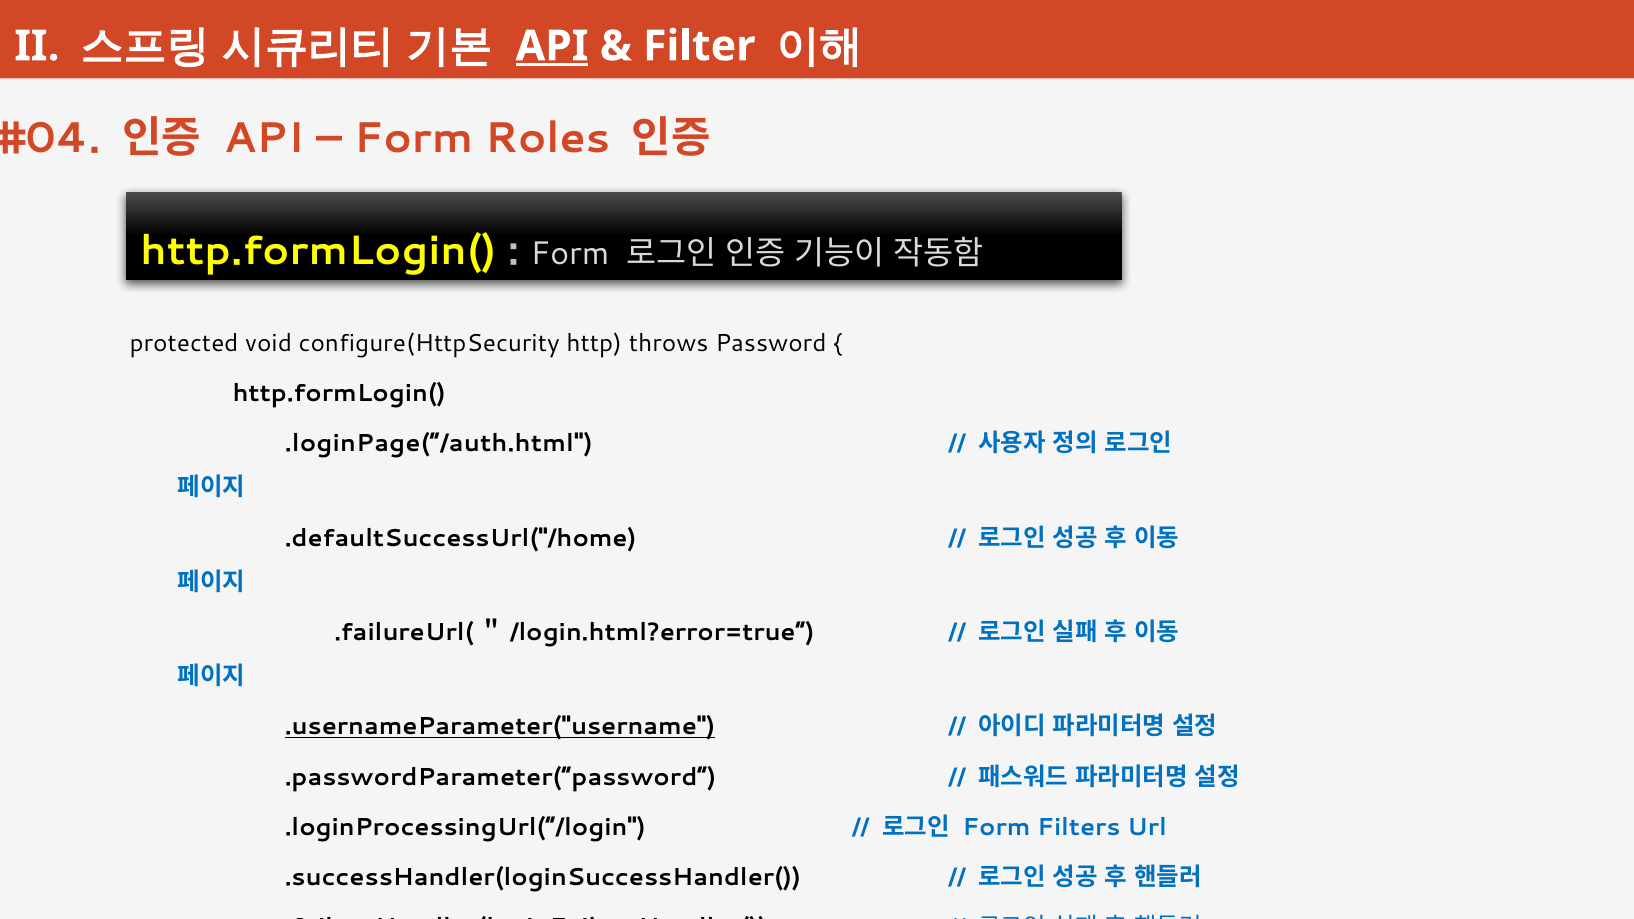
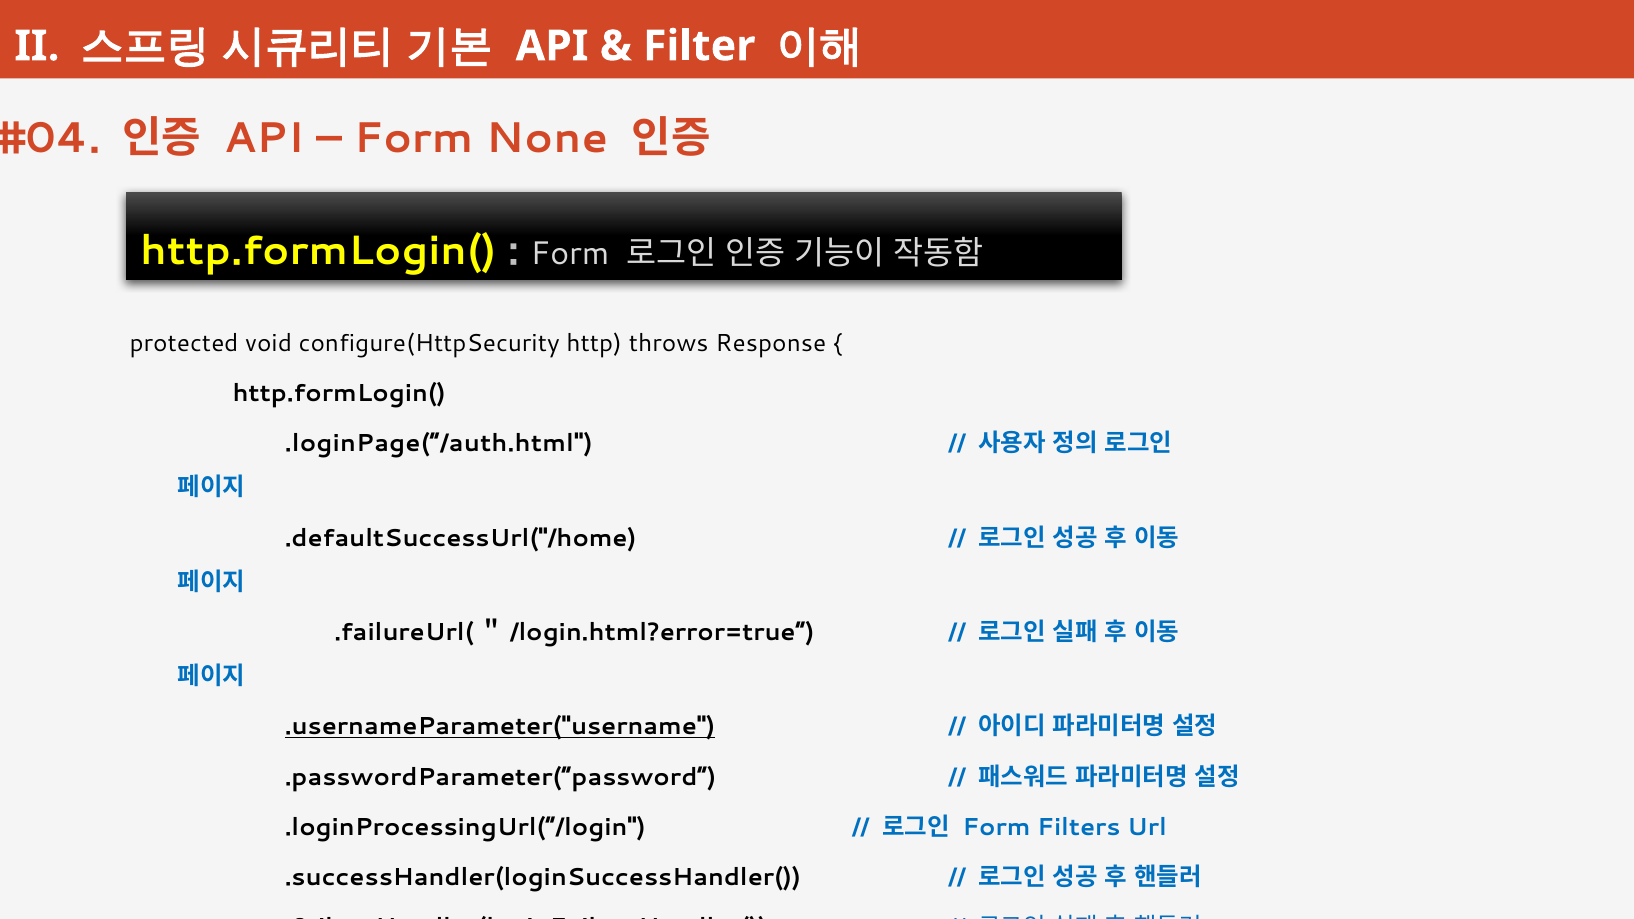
API underline: present -> none (552, 46)
Roles: Roles -> None (547, 138)
Password: Password -> Response (771, 343)
